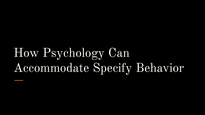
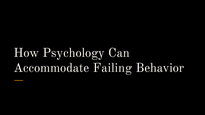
Specify: Specify -> Failing (112, 68)
